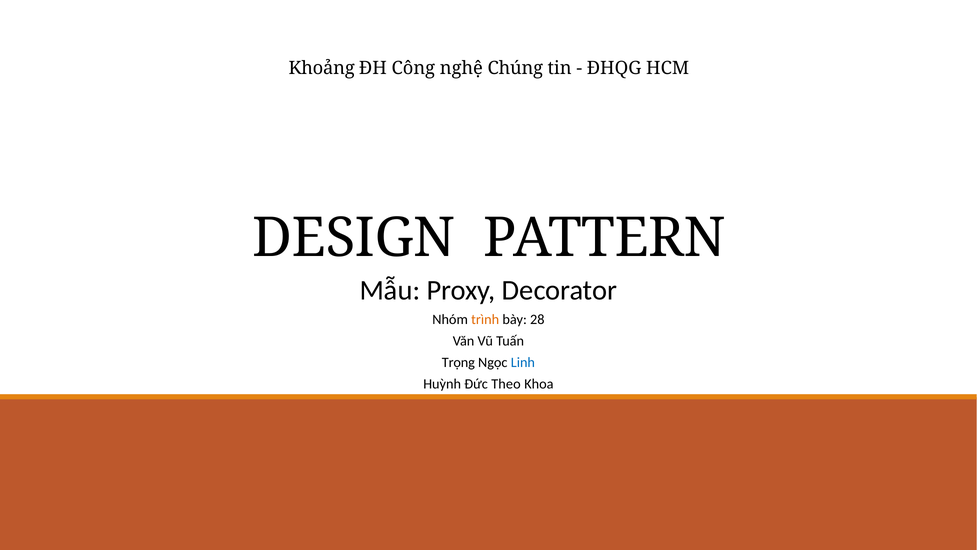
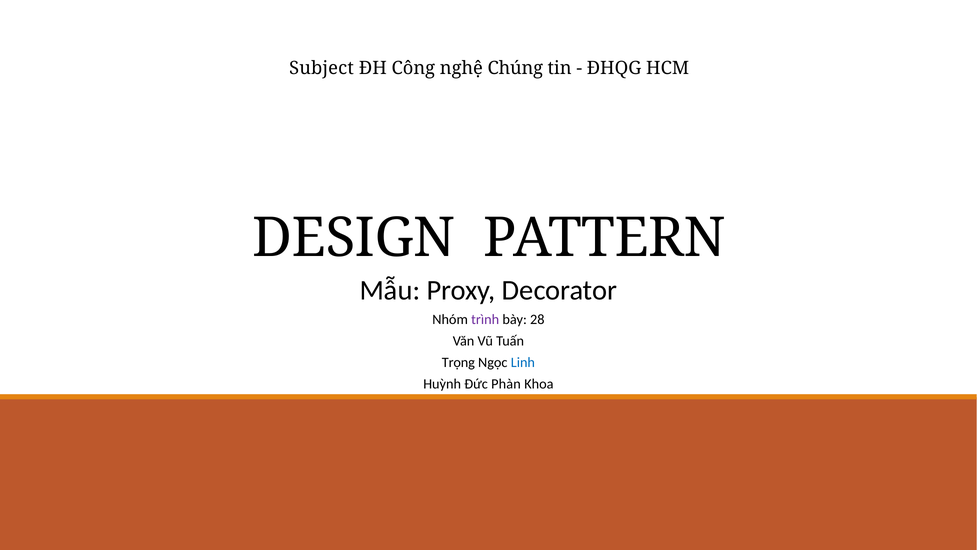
Khoảng: Khoảng -> Subject (321, 68)
trình colour: orange -> purple (485, 319)
Theo: Theo -> Phàn (506, 384)
